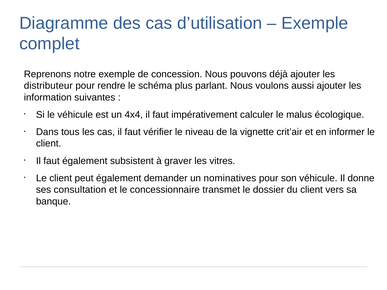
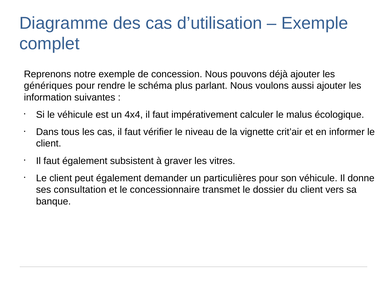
distributeur: distributeur -> génériques (48, 86)
nominatives: nominatives -> particulières (230, 178)
